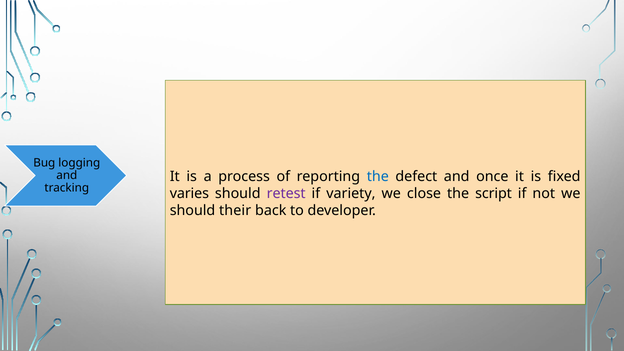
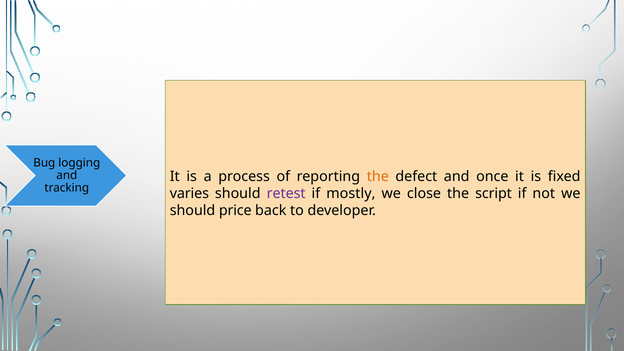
the colour: blue -> orange (378, 176)
variety: variety -> mostly (351, 193)
their: their -> price (235, 211)
